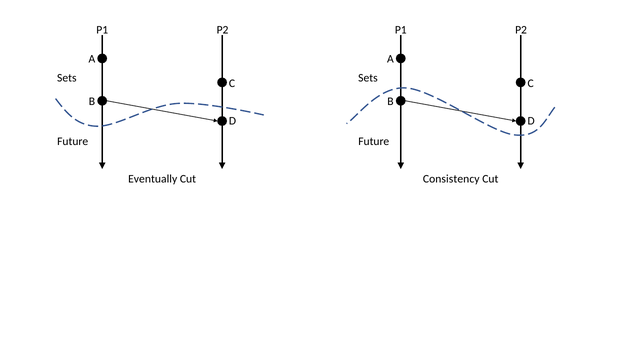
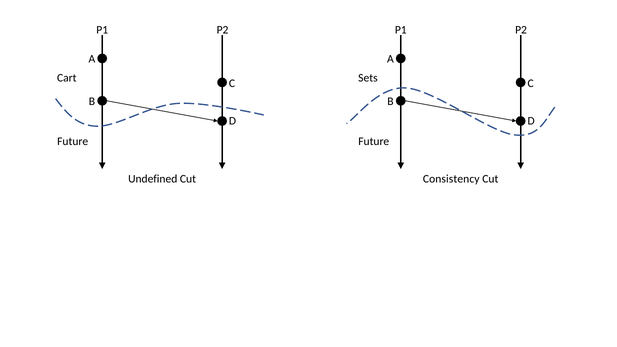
Sets: Sets -> Cart (67, 78)
Eventually: Eventually -> Undefined (153, 179)
